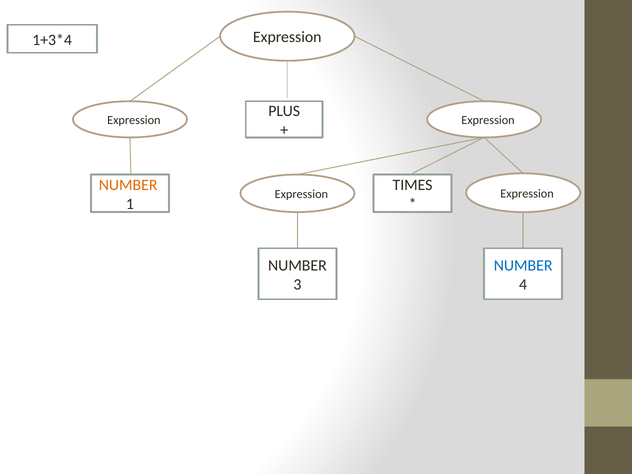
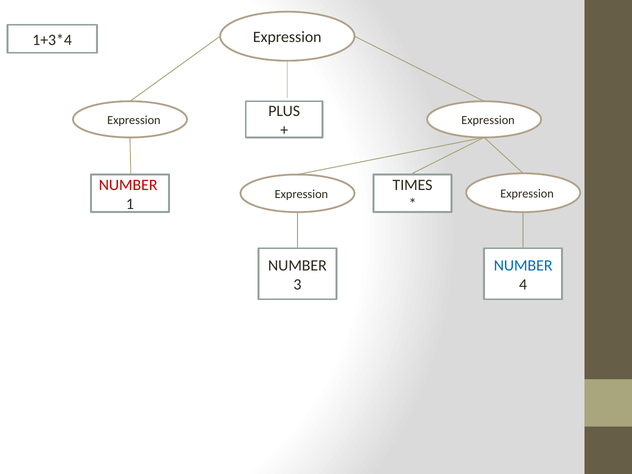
NUMBER colour: orange -> red (128, 185)
